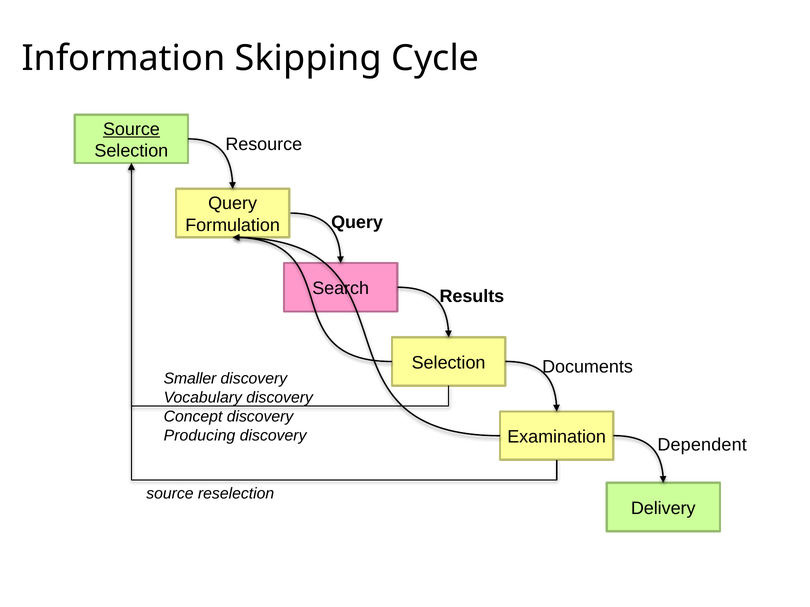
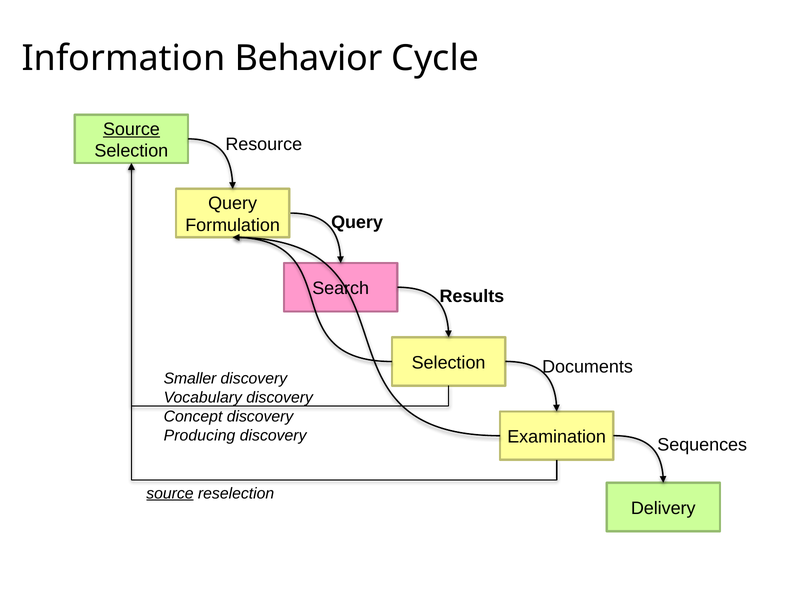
Skipping: Skipping -> Behavior (308, 58)
Dependent: Dependent -> Sequences (702, 445)
source underline: none -> present (170, 494)
